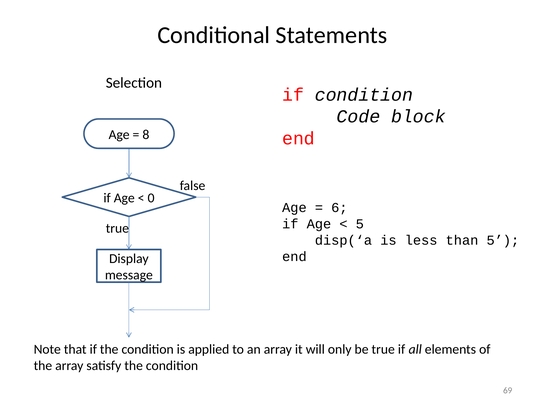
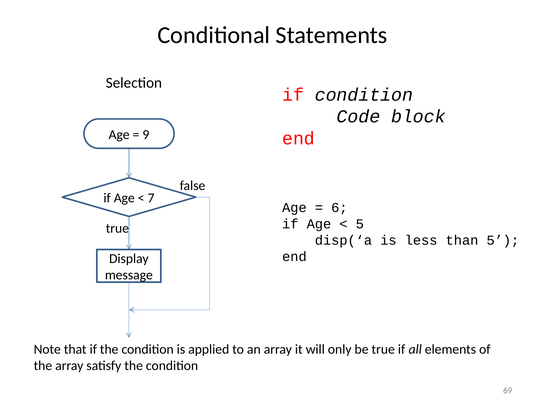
8: 8 -> 9 (146, 134)
0: 0 -> 7 (151, 198)
